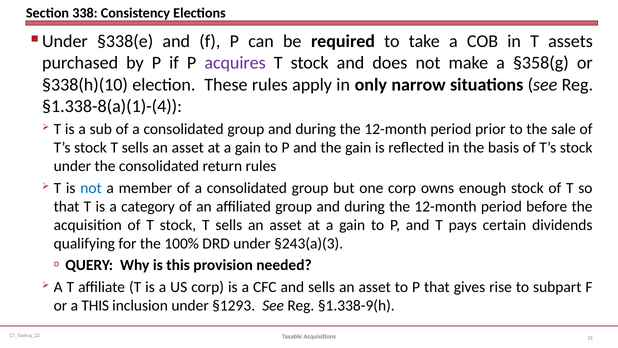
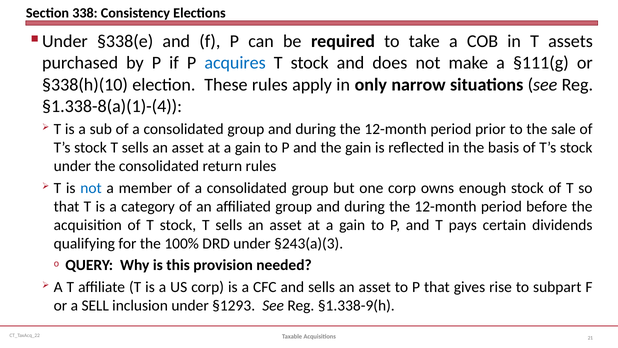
acquires colour: purple -> blue (235, 63)
§358(g: §358(g -> §111(g (541, 63)
a THIS: THIS -> SELL (95, 305)
